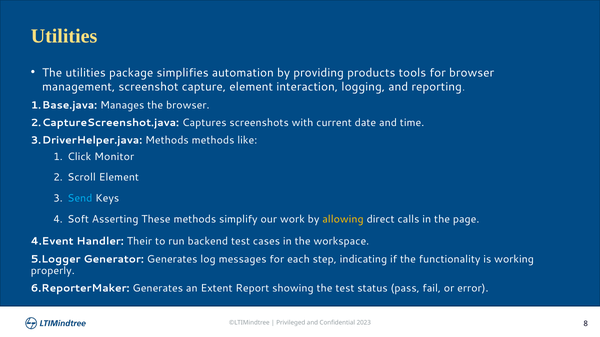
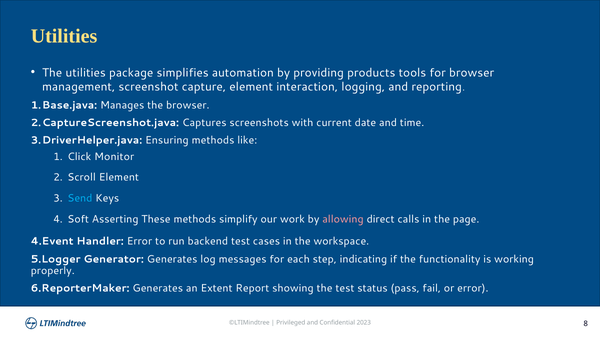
Methods: Methods -> Ensuring (167, 141)
allowing colour: yellow -> pink (343, 219)
Handler Their: Their -> Error (139, 242)
